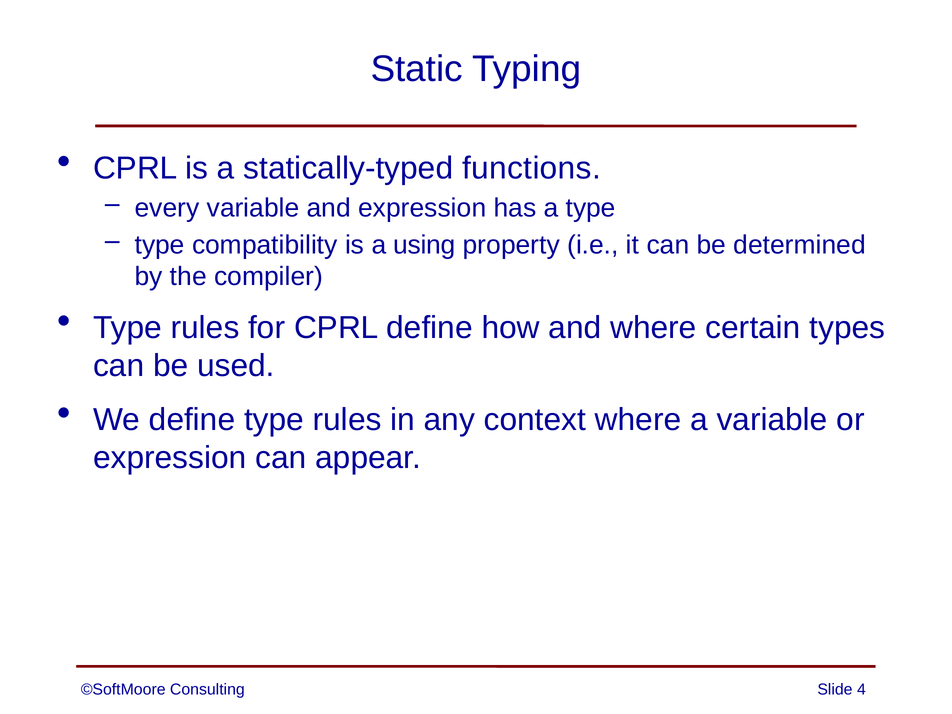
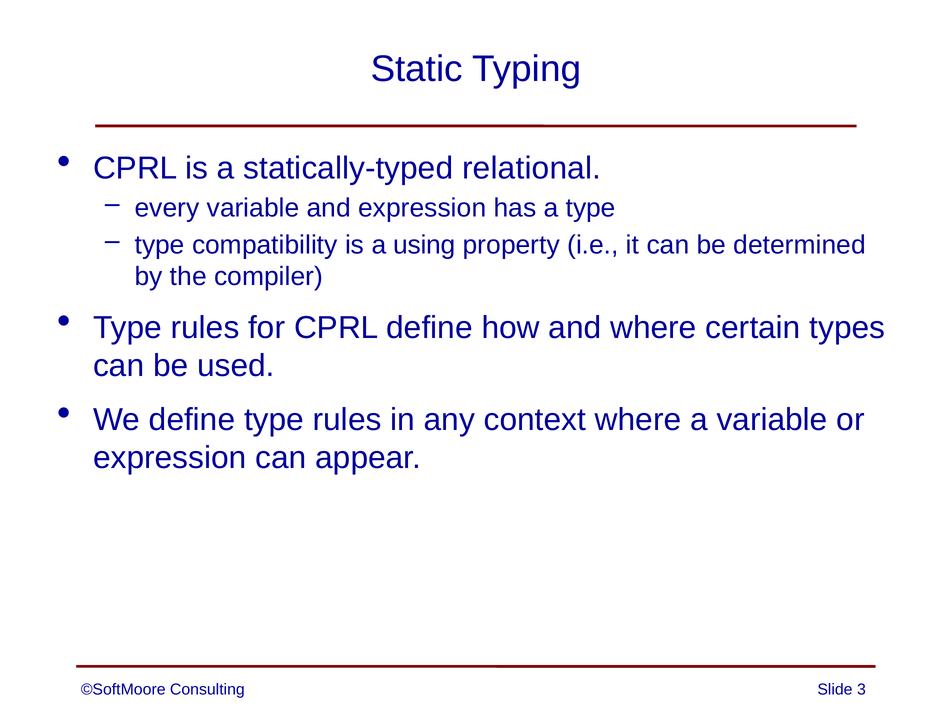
functions: functions -> relational (532, 168)
4: 4 -> 3 (861, 690)
